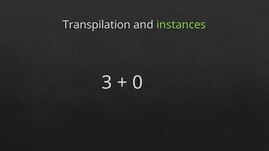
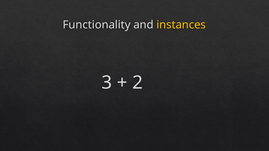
Transpilation: Transpilation -> Functionality (97, 25)
instances colour: light green -> yellow (181, 25)
0: 0 -> 2 (138, 83)
